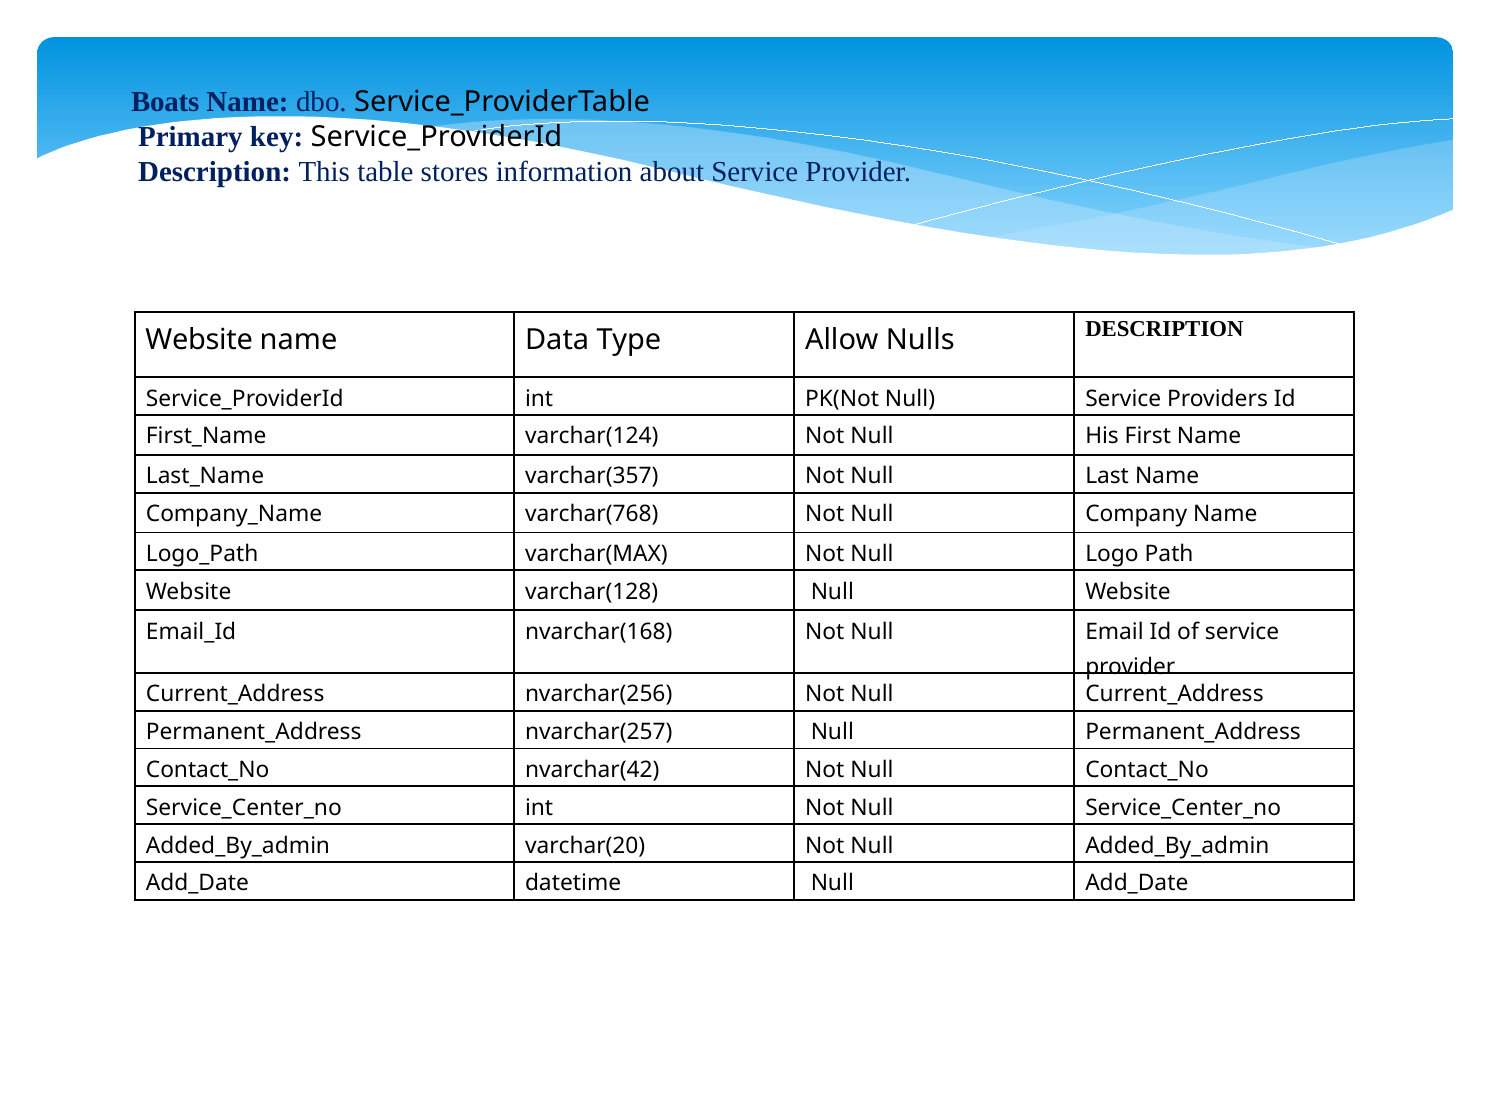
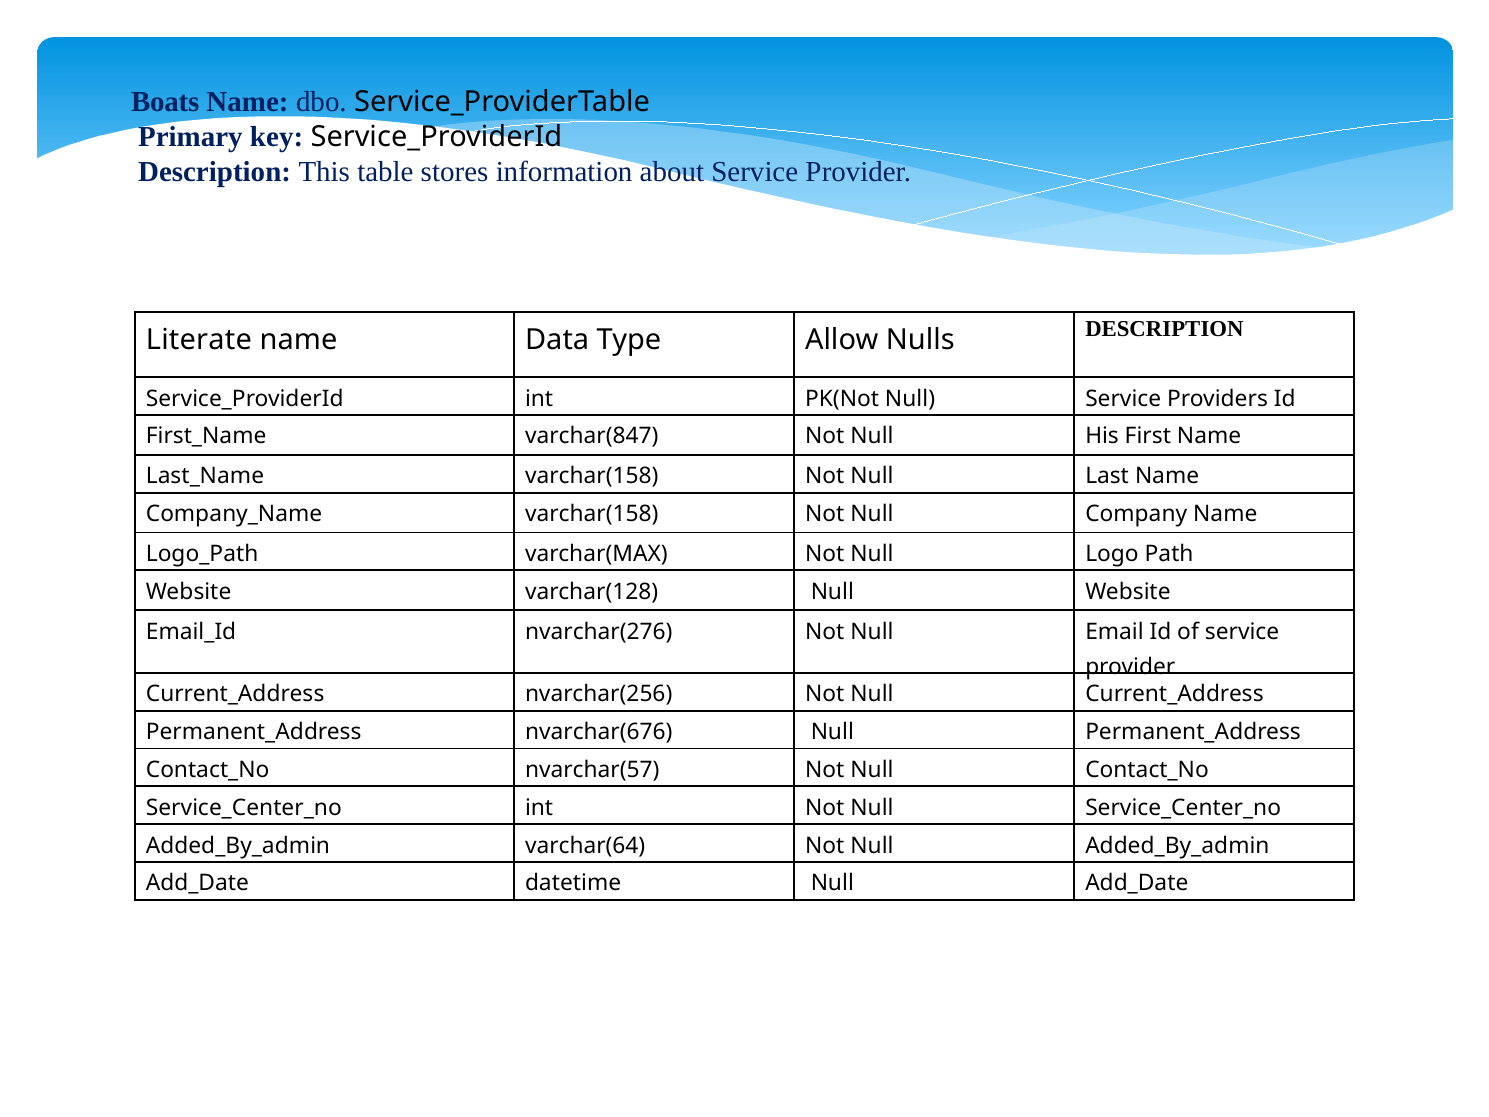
Website: Website -> Literate (199, 339)
varchar(124: varchar(124 -> varchar(847 (592, 436)
varchar(357: varchar(357 -> varchar(158 (592, 476)
varchar(768: varchar(768 -> varchar(158 (592, 514)
nvarchar(168: nvarchar(168 -> nvarchar(276 (599, 631)
nvarchar(257: nvarchar(257 -> nvarchar(676 (599, 732)
nvarchar(42: nvarchar(42 -> nvarchar(57 (592, 770)
varchar(20: varchar(20 -> varchar(64 (585, 845)
